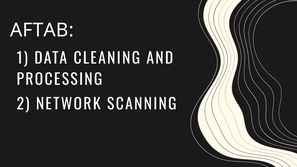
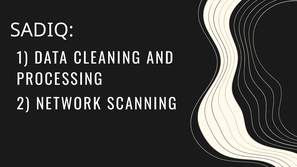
AFTAB: AFTAB -> SADIQ (42, 30)
